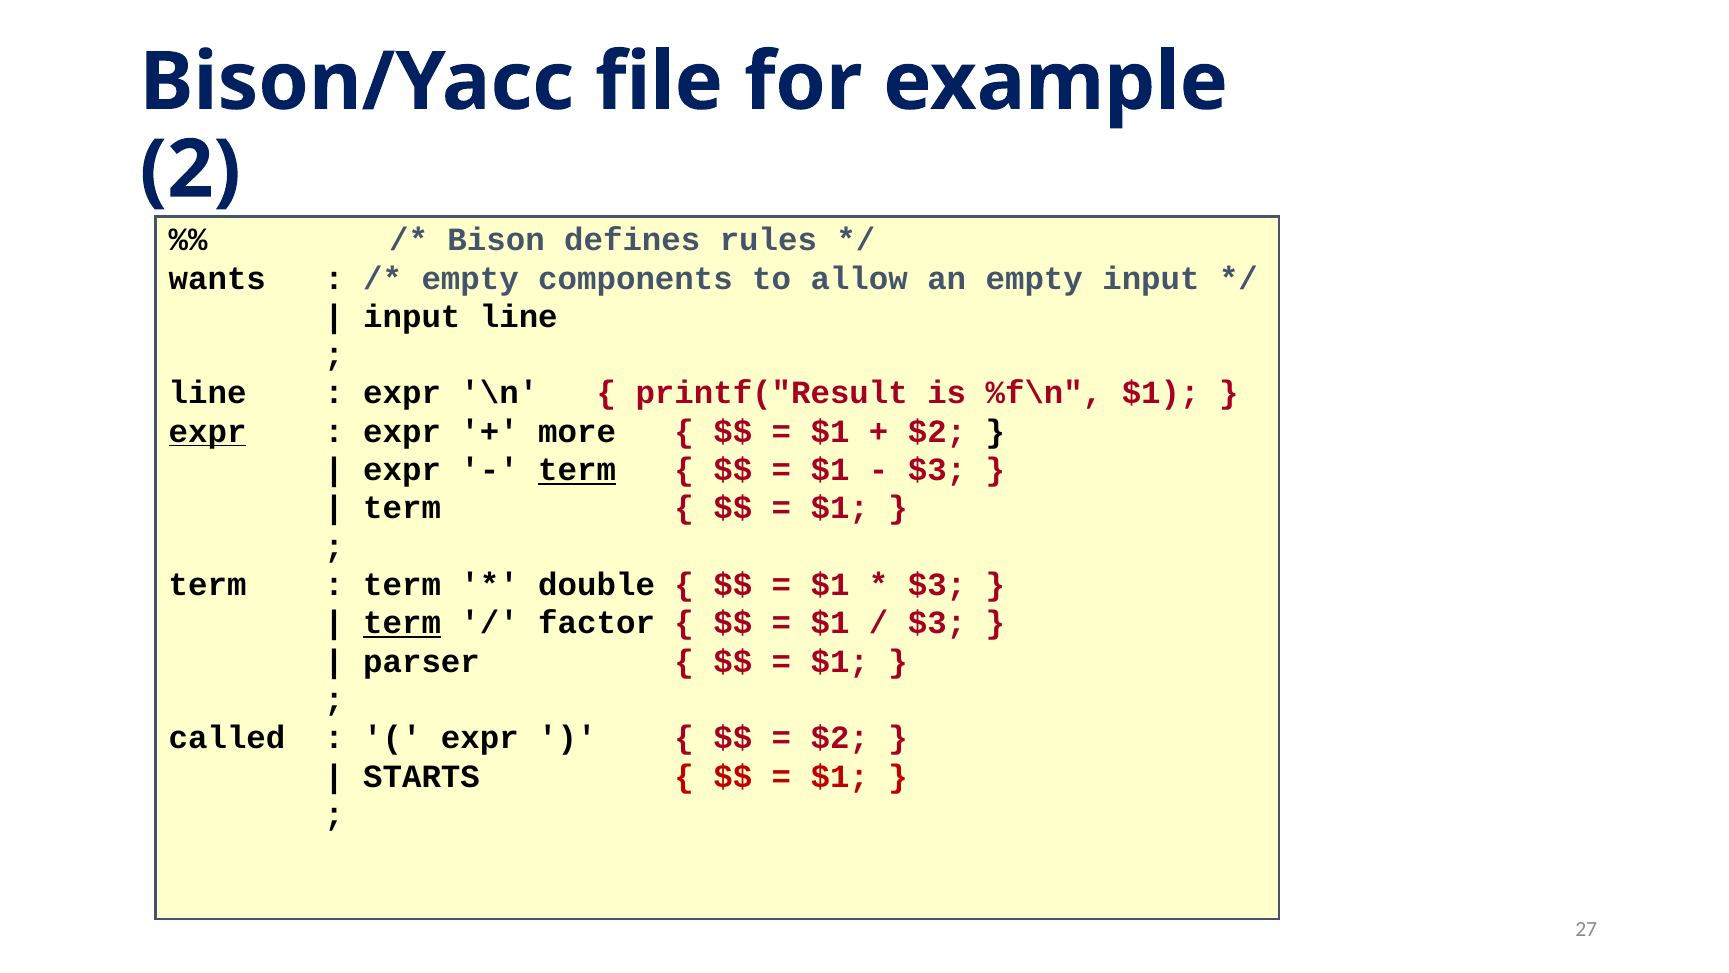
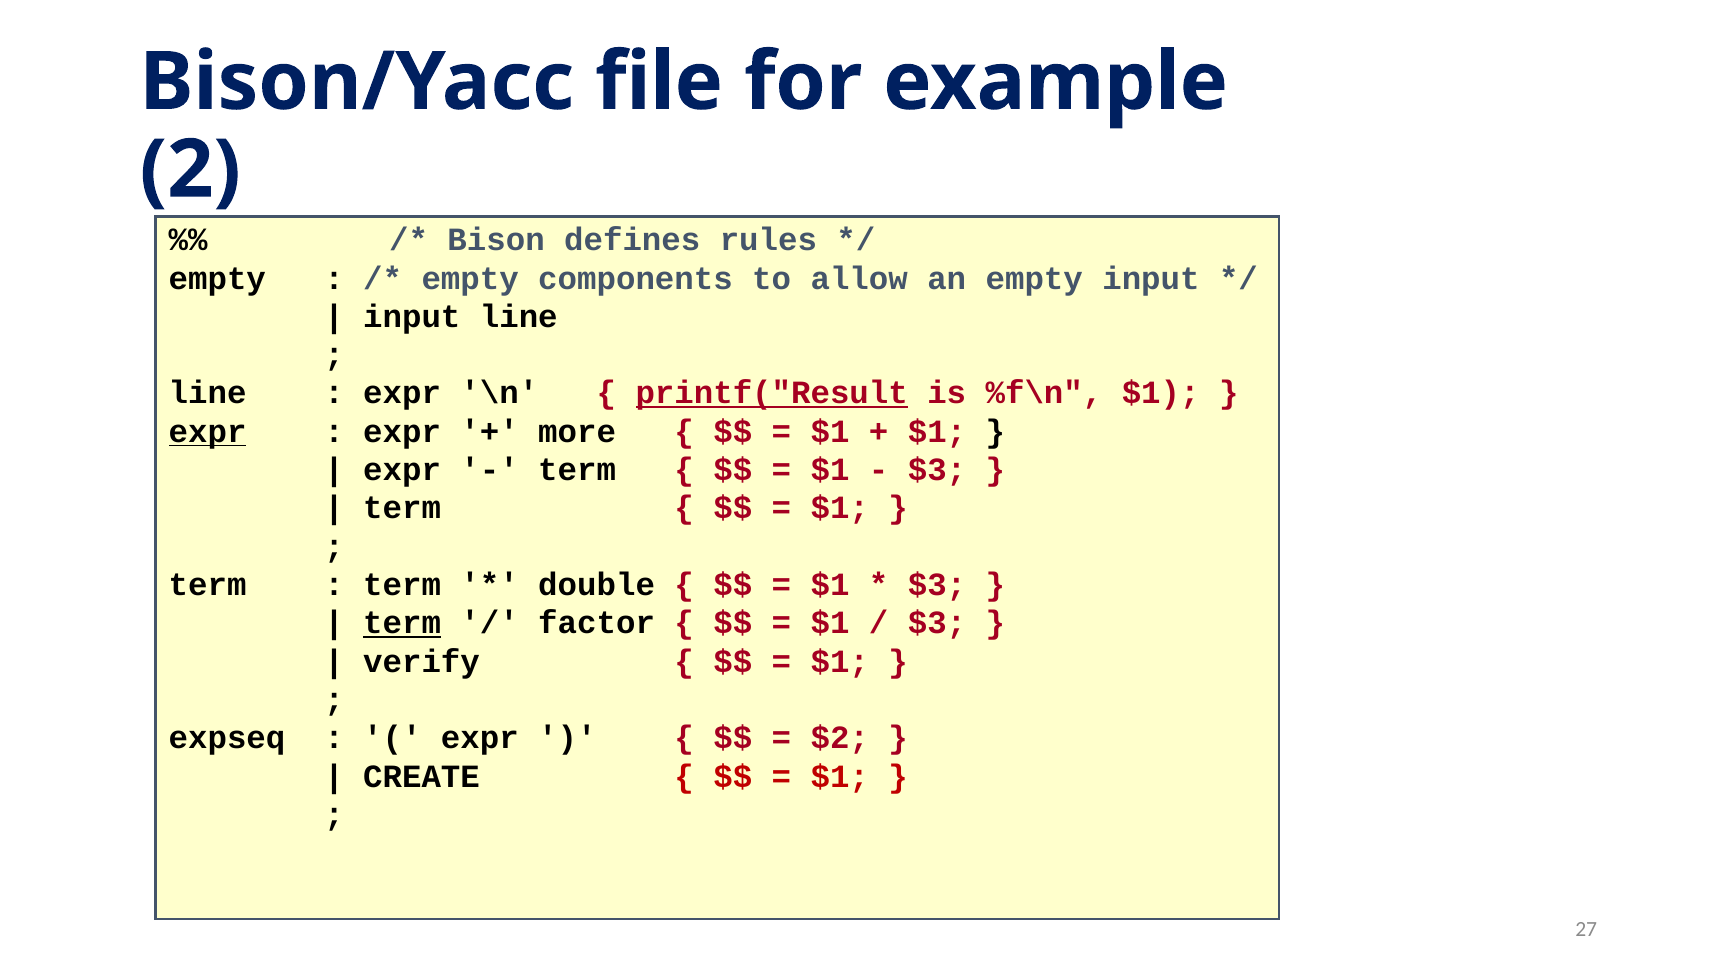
wants: wants -> empty (217, 278)
printf("Result underline: none -> present (772, 393)
$2: $2 -> $1 (937, 431)
term underline: present -> none (577, 470)
parser: parser -> verify (422, 661)
called: called -> expseq (227, 738)
STARTS: STARTS -> CREATE (422, 776)
